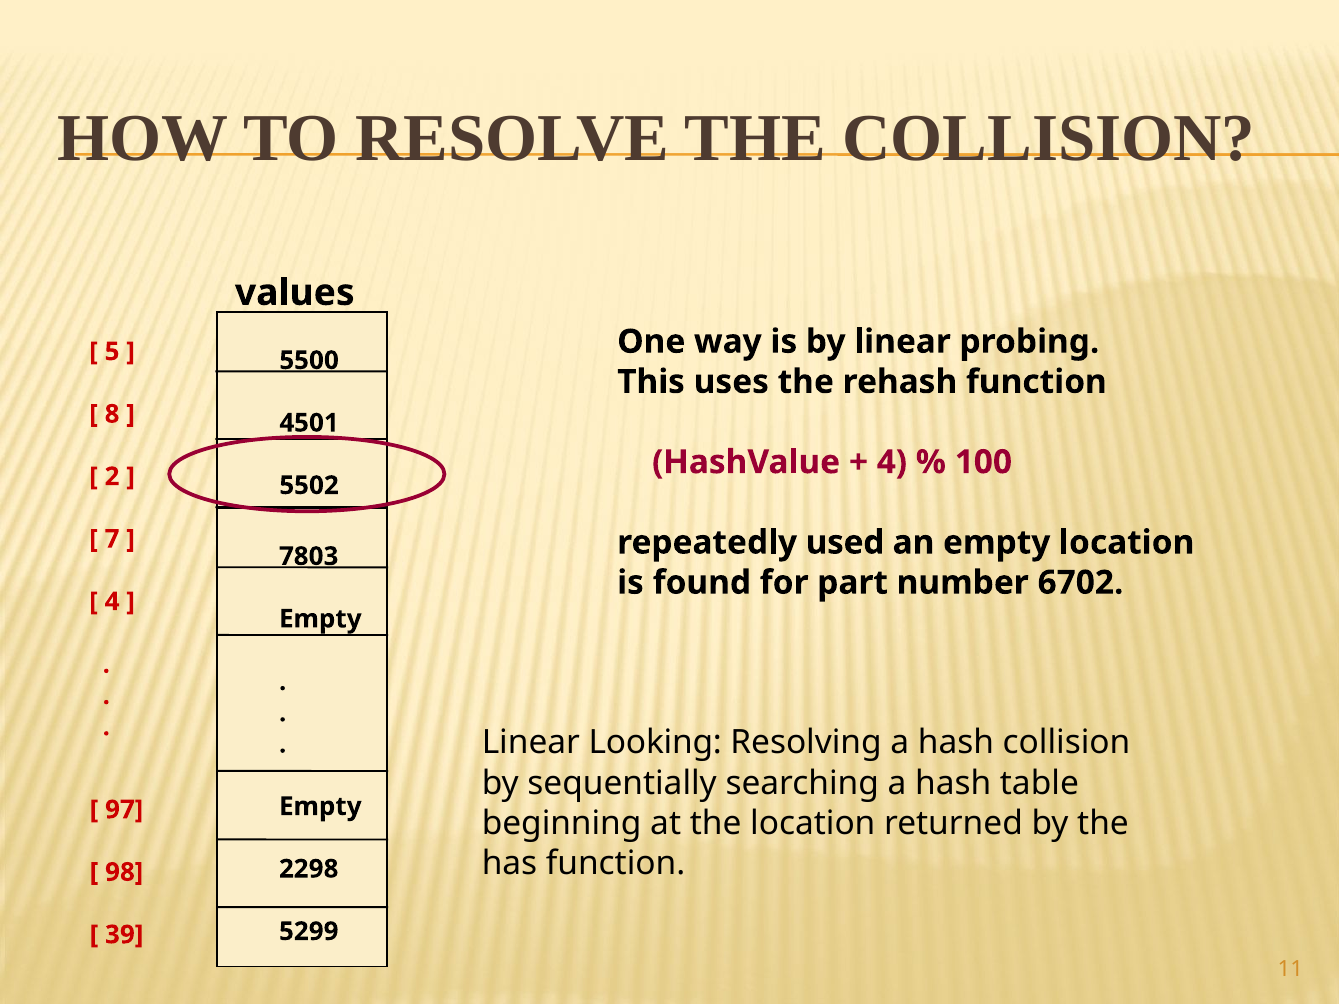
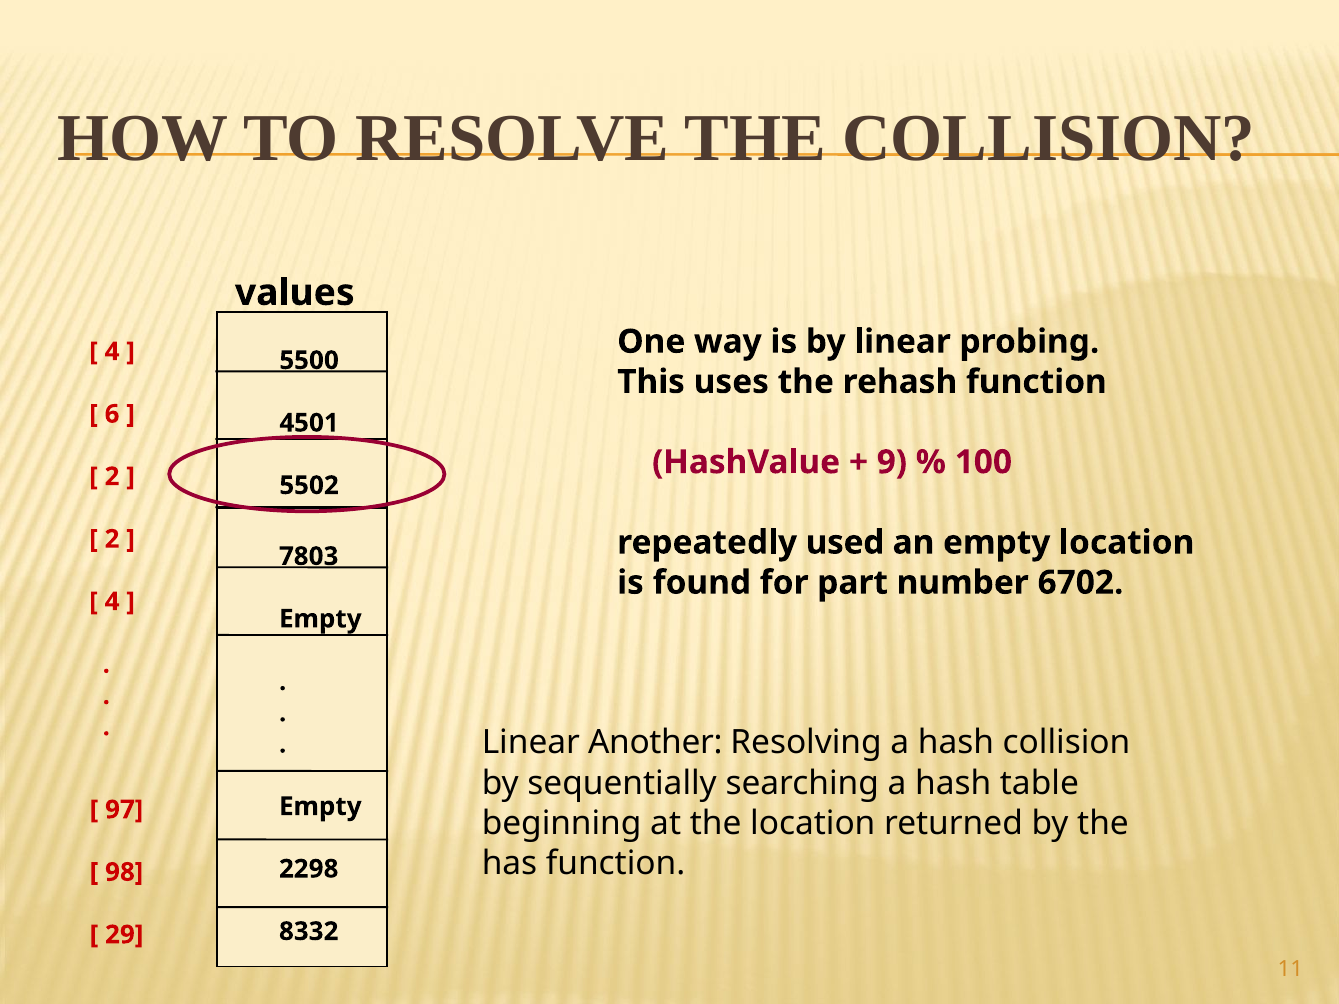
5: 5 -> 4 (112, 352)
8: 8 -> 6 (112, 414)
4: 4 -> 9 (892, 462)
7: 7 -> 2 (112, 539)
Looking: Looking -> Another (655, 743)
5299: 5299 -> 8332 (309, 932)
39: 39 -> 29 (124, 935)
